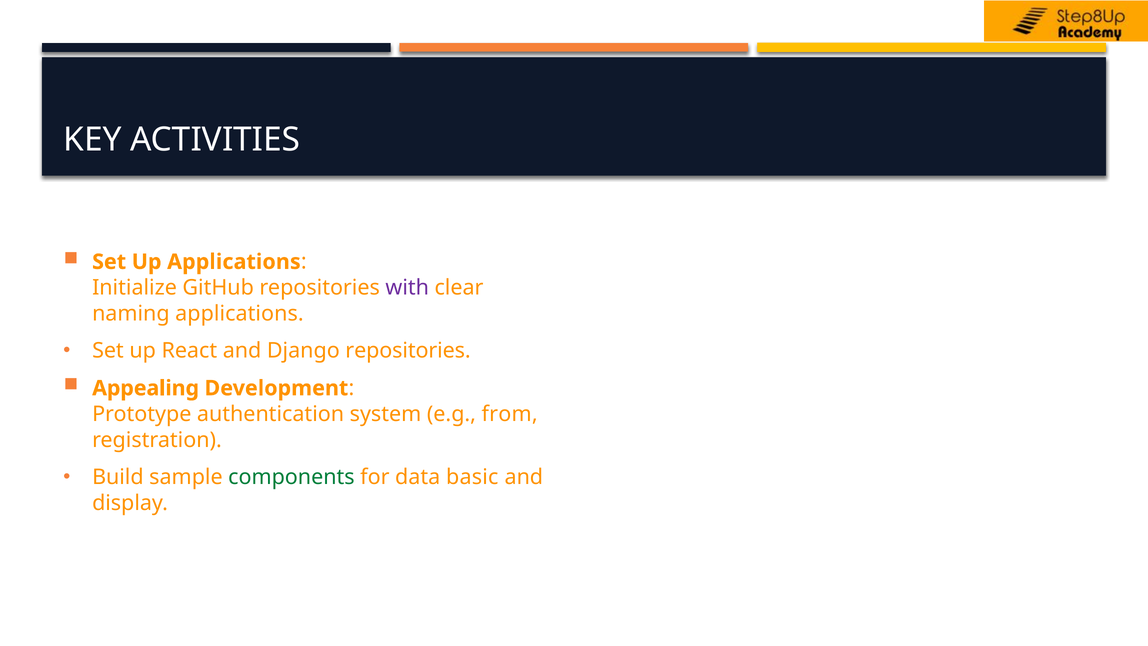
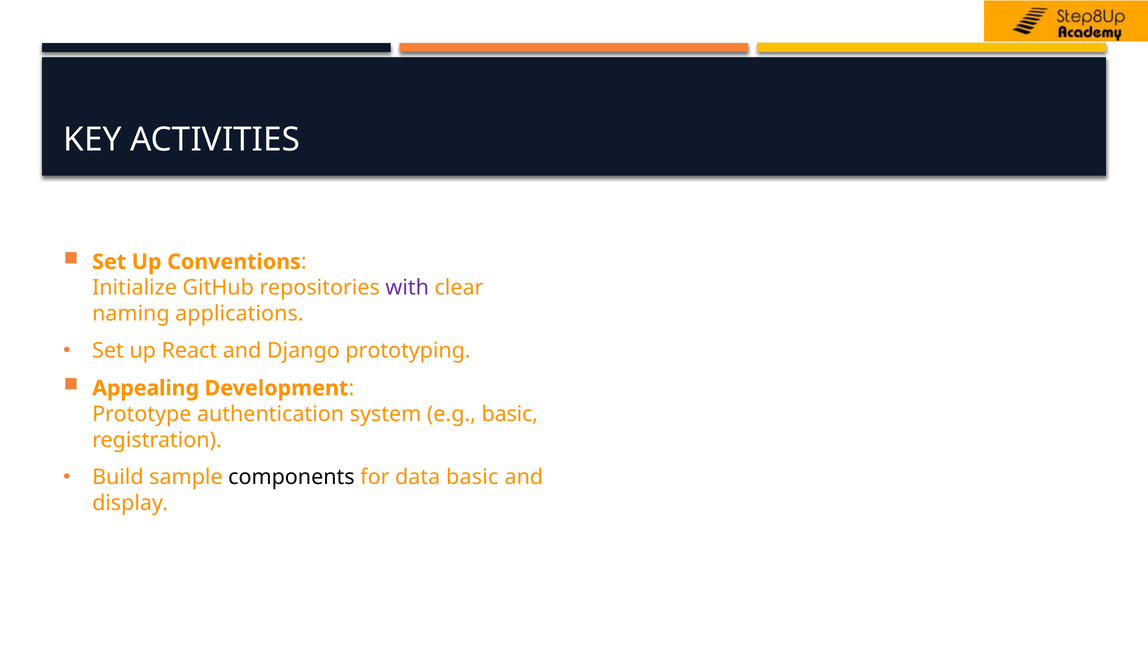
Up Applications: Applications -> Conventions (234, 262)
Django repositories: repositories -> prototyping (408, 351)
e.g from: from -> basic (510, 414)
components colour: green -> black (291, 477)
